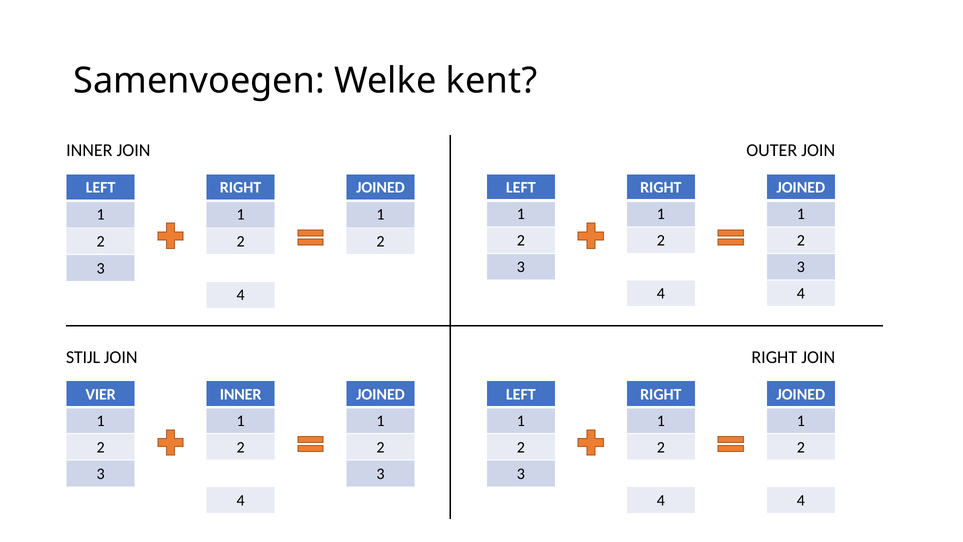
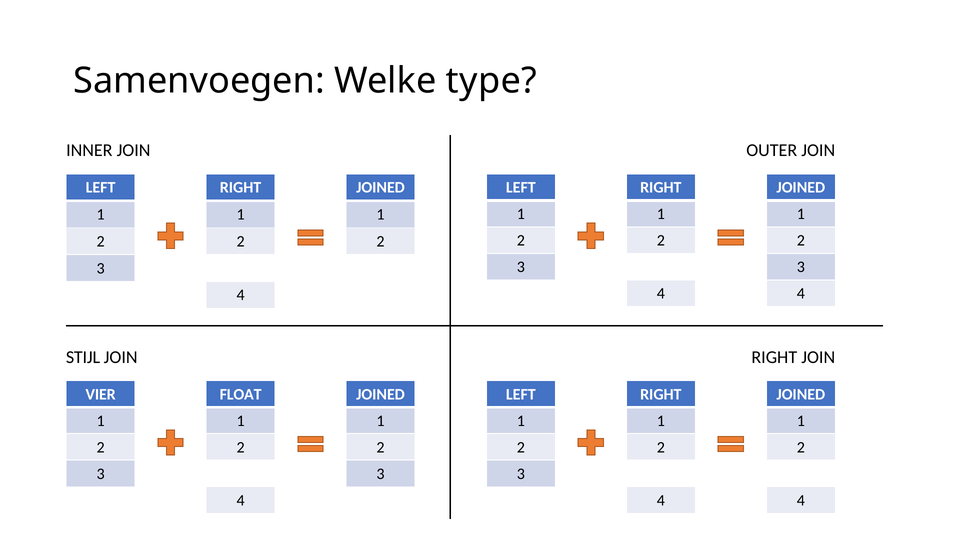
kent: kent -> type (492, 81)
INNER: INNER -> FLOAT (241, 394)
